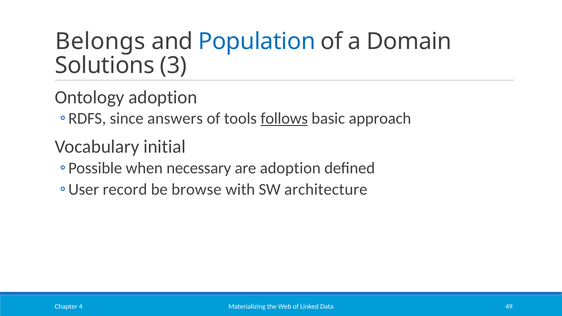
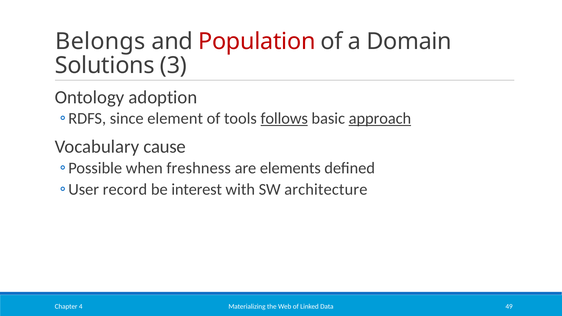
Population colour: blue -> red (257, 42)
answers: answers -> element (175, 119)
approach underline: none -> present (380, 119)
initial: initial -> cause (165, 147)
necessary: necessary -> freshness (199, 168)
are adoption: adoption -> elements (290, 168)
browse: browse -> interest (197, 189)
